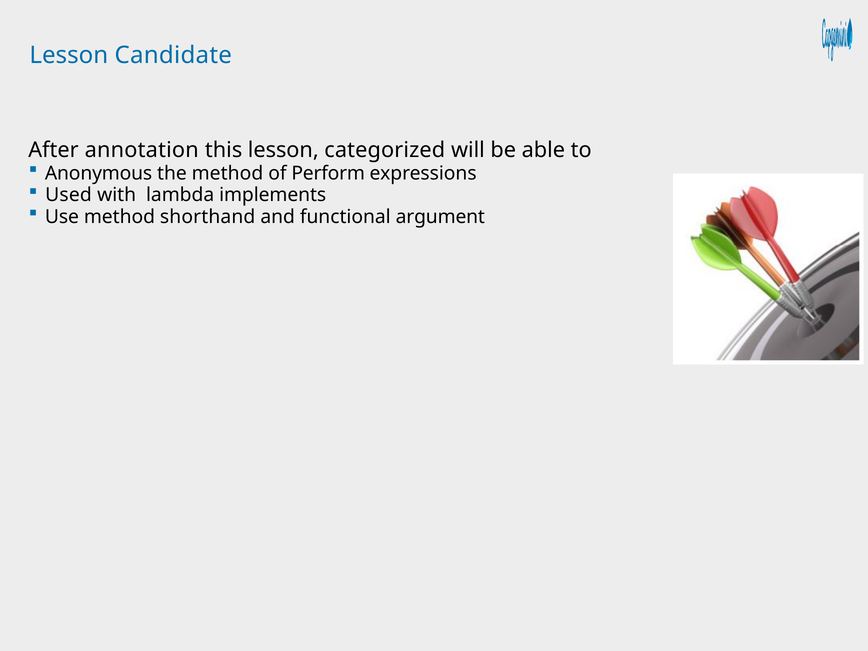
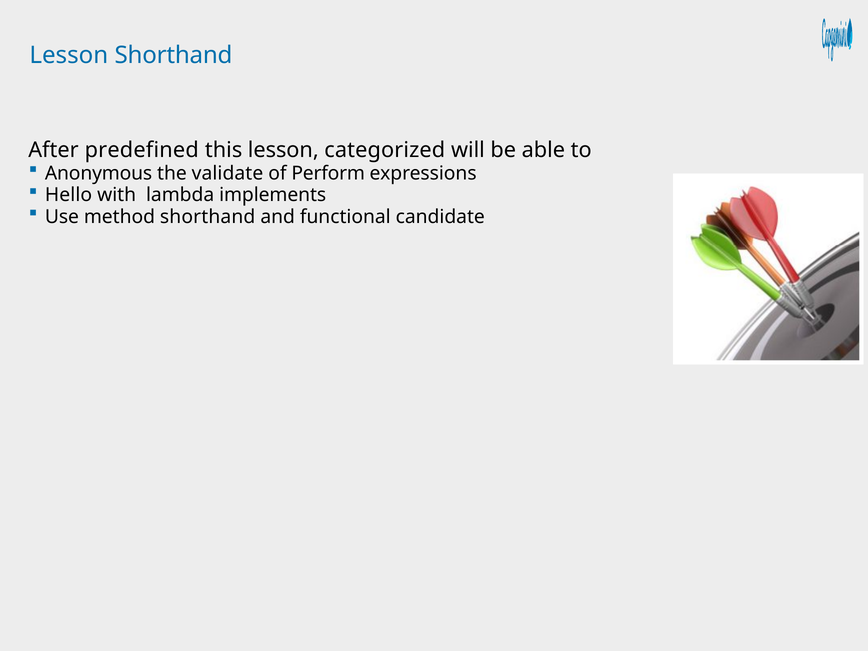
Lesson Candidate: Candidate -> Shorthand (173, 55)
annotation: annotation -> predefined (142, 150)
the method: method -> validate (227, 173)
Used: Used -> Hello (69, 195)
argument: argument -> candidate (440, 217)
